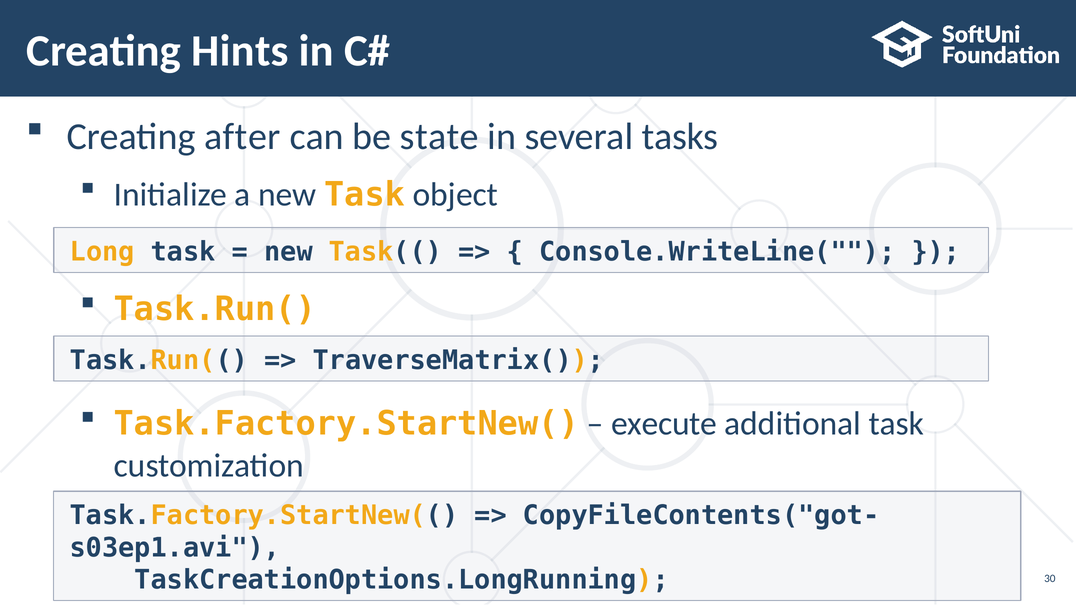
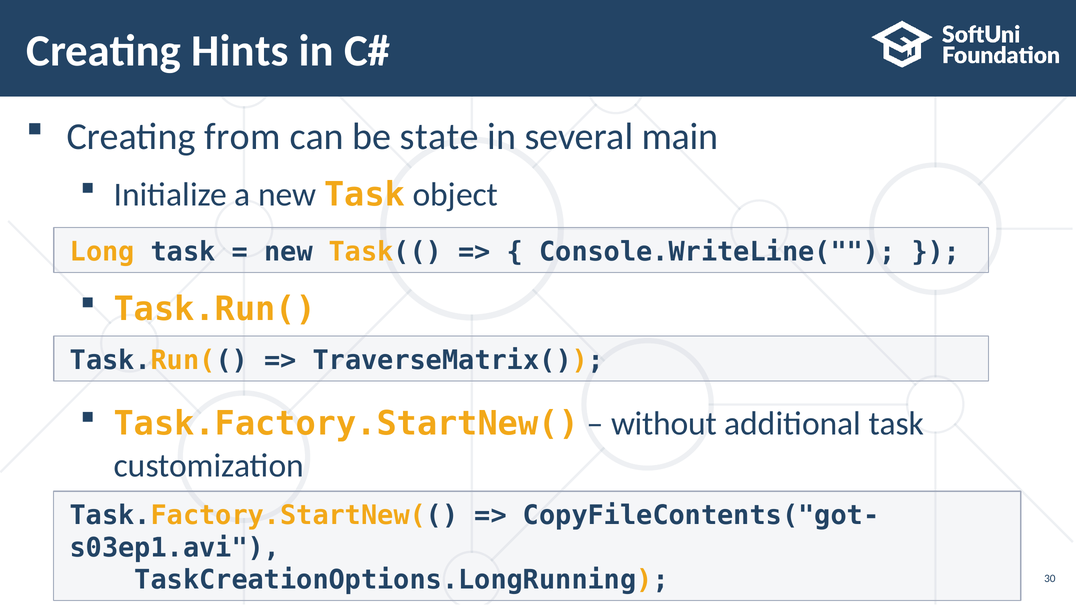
after: after -> from (242, 137)
tasks: tasks -> main (680, 137)
execute: execute -> without (664, 424)
